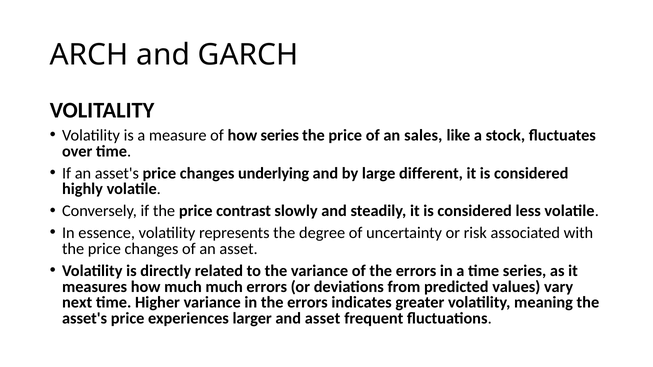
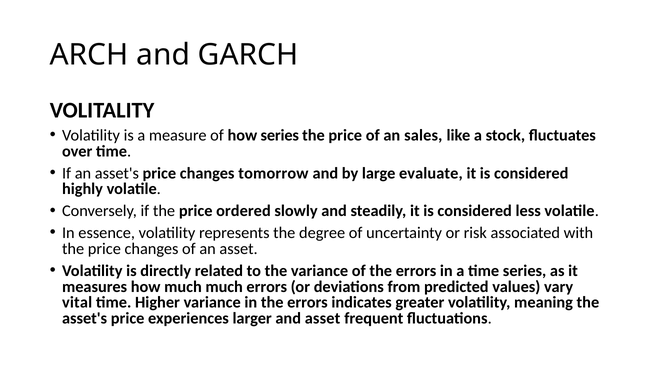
underlying: underlying -> tomorrow (273, 173)
different: different -> evaluate (431, 173)
contrast: contrast -> ordered (243, 211)
next: next -> vital (77, 303)
